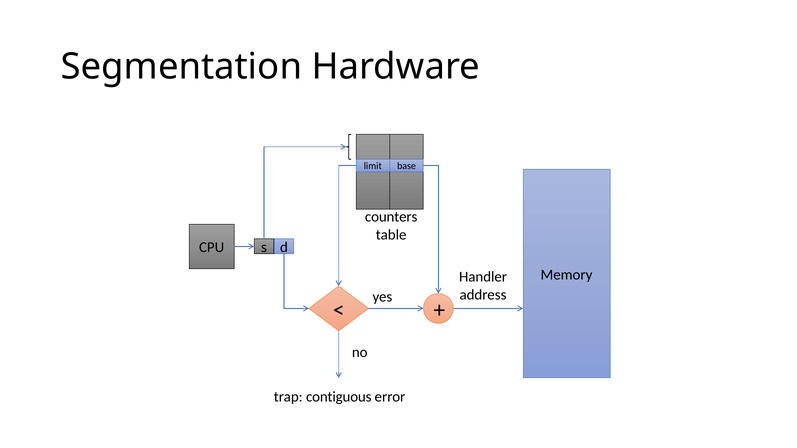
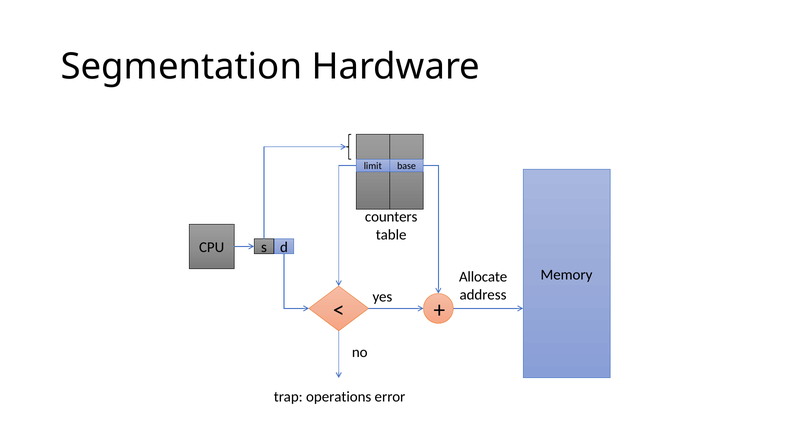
Handler: Handler -> Allocate (483, 277)
contiguous: contiguous -> operations (339, 397)
